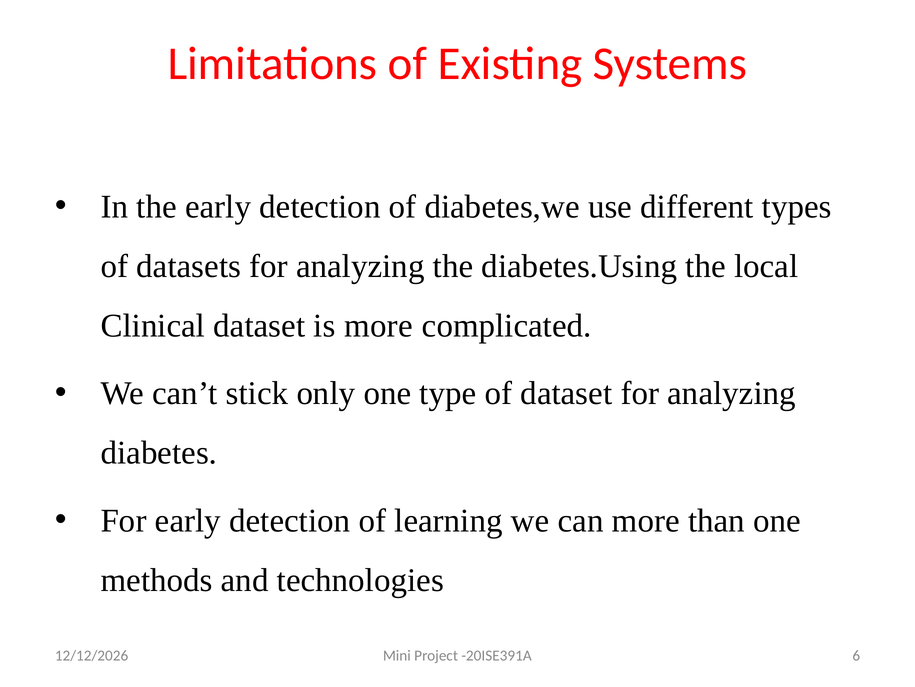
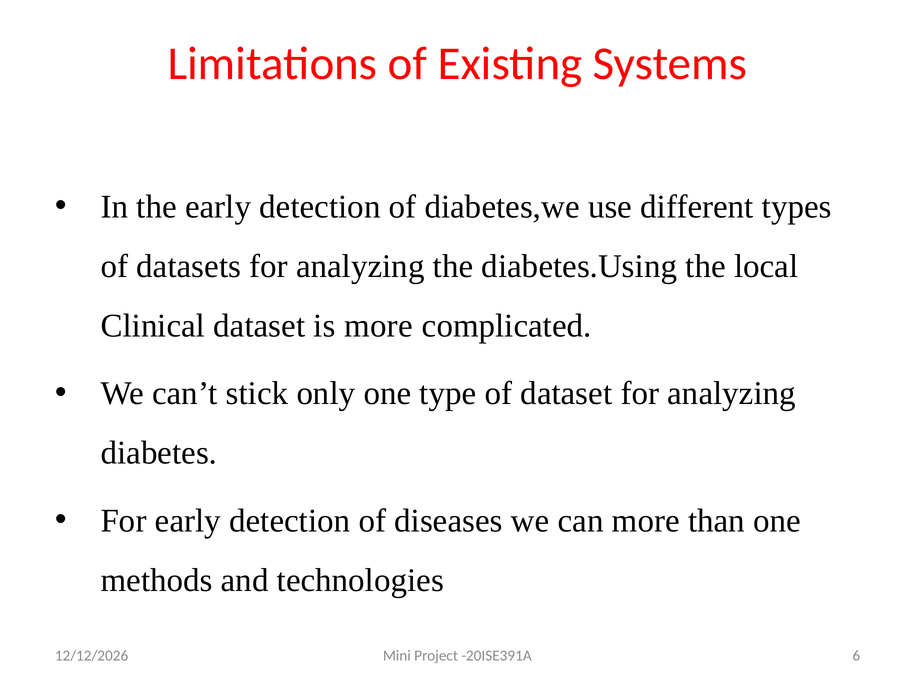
learning: learning -> diseases (448, 520)
